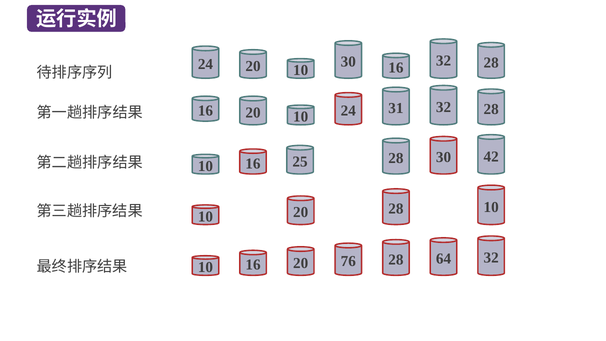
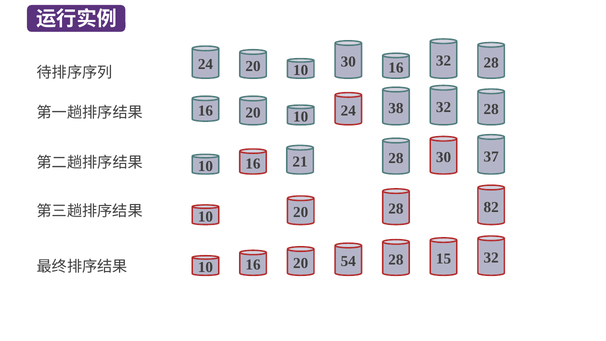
31: 31 -> 38 (396, 108)
42: 42 -> 37 (491, 156)
25: 25 -> 21 (300, 162)
28 10: 10 -> 82 (491, 207)
64: 64 -> 15 (444, 259)
76: 76 -> 54 (348, 261)
